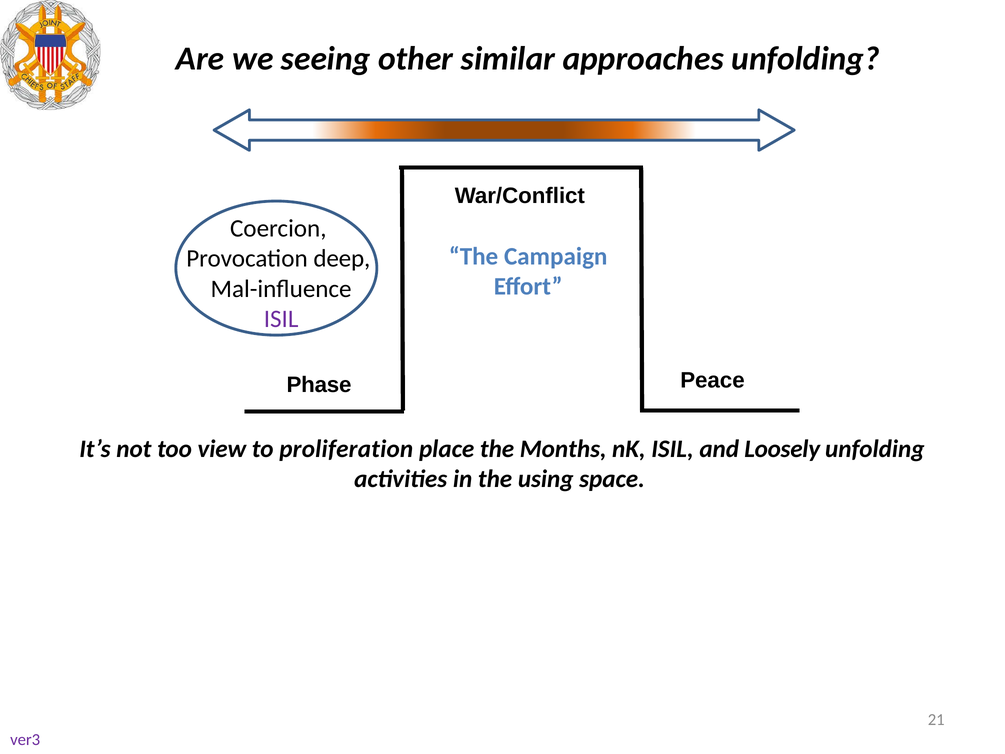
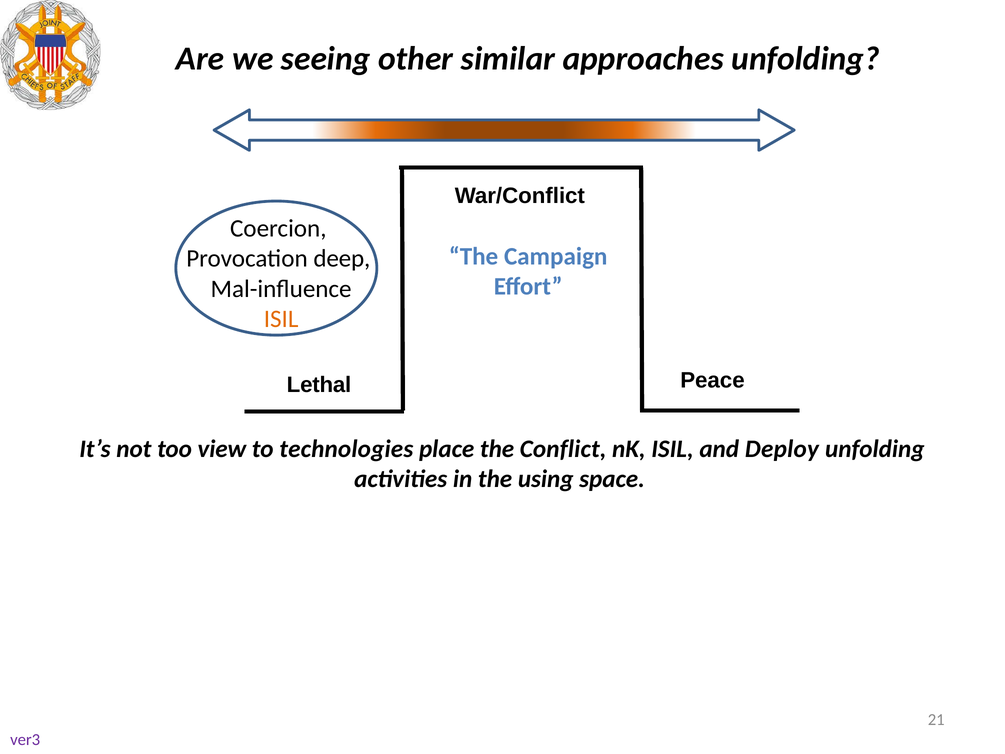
ISIL colour: purple -> orange (281, 319)
Phase: Phase -> Lethal (319, 385)
proliferation: proliferation -> technologies (346, 449)
Months: Months -> Conflict (563, 449)
Loosely: Loosely -> Deploy (782, 449)
